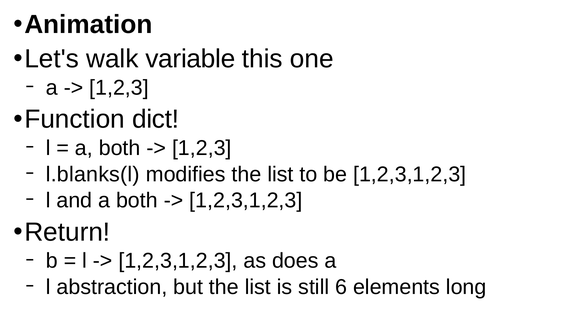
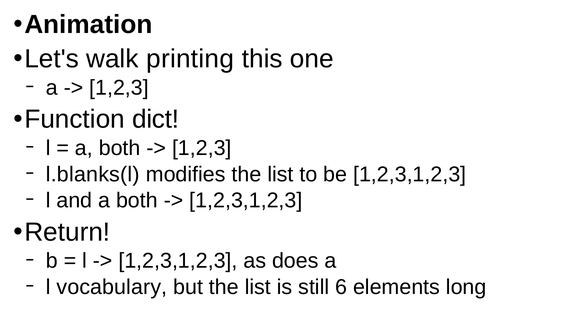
variable: variable -> printing (190, 59)
abstraction: abstraction -> vocabulary (112, 287)
